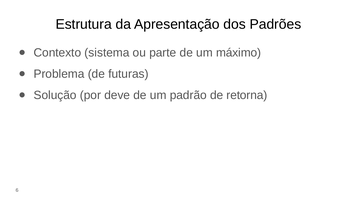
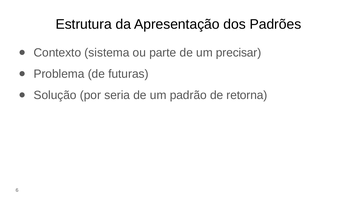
máximo: máximo -> precisar (239, 53)
deve: deve -> seria (117, 95)
